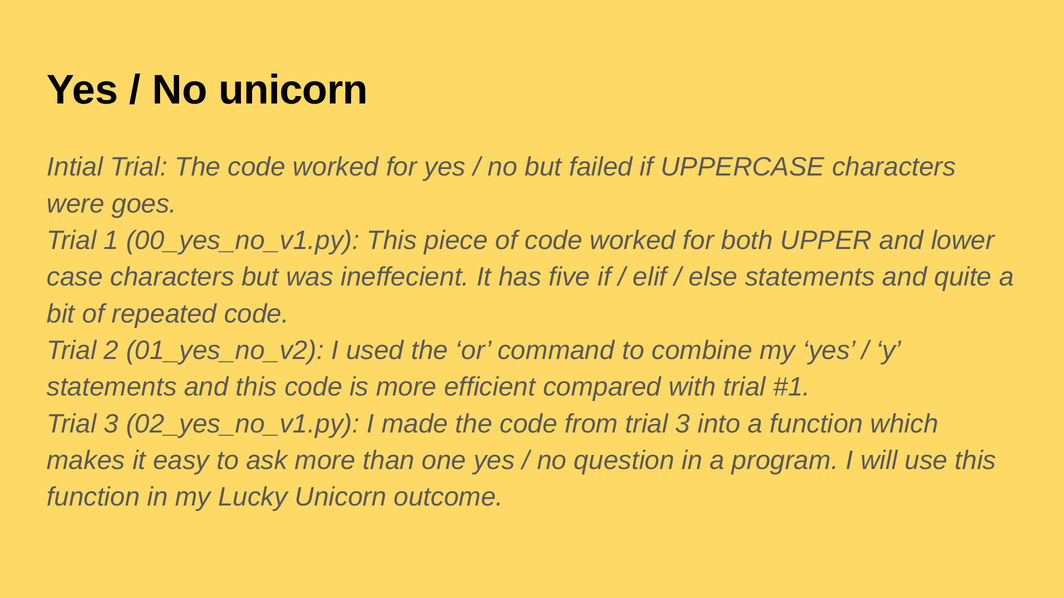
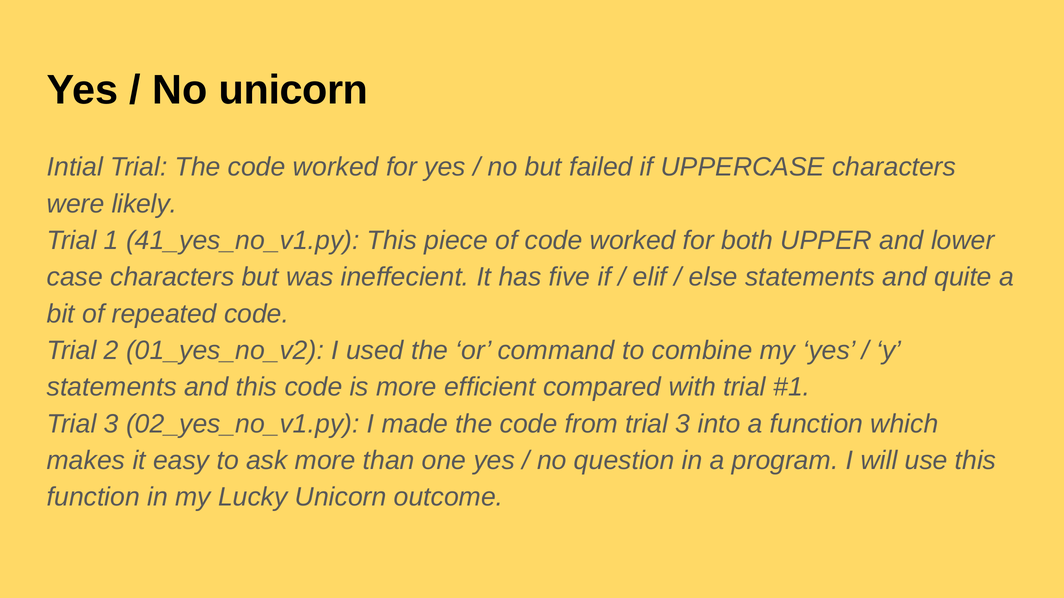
goes: goes -> likely (144, 204)
00_yes_no_v1.py: 00_yes_no_v1.py -> 41_yes_no_v1.py (243, 241)
